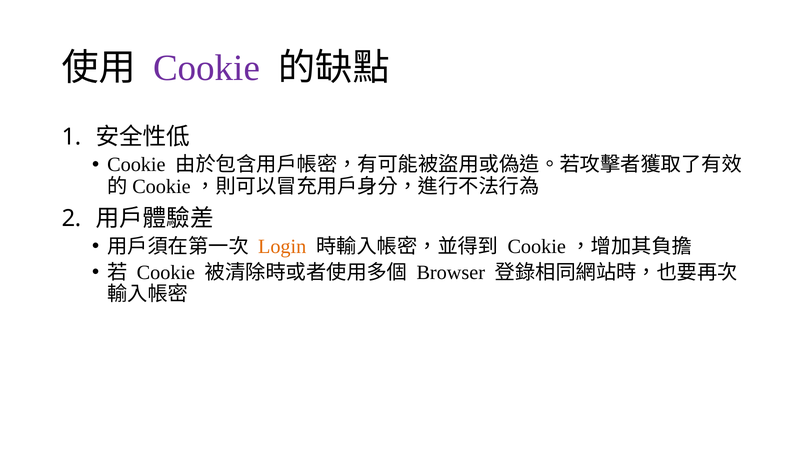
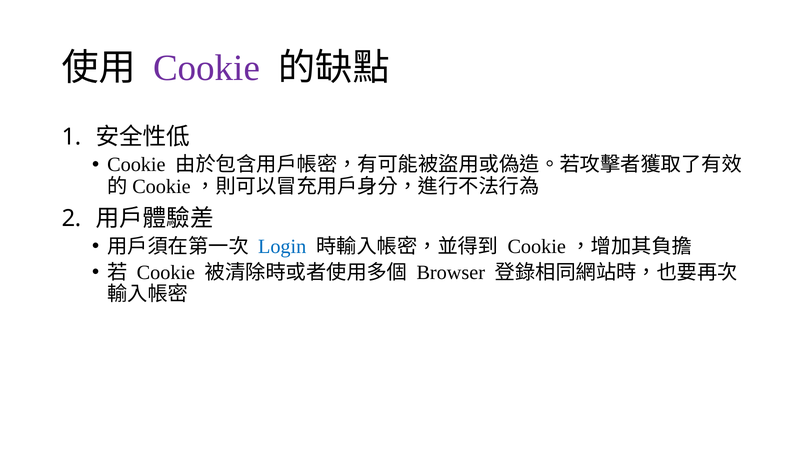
Login colour: orange -> blue (282, 246)
